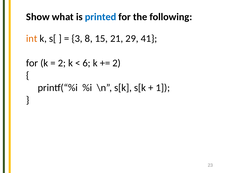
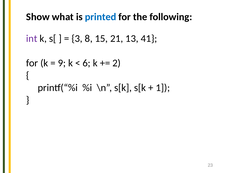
int colour: orange -> purple (32, 39)
29: 29 -> 13 (132, 39)
2: 2 -> 9 (62, 63)
